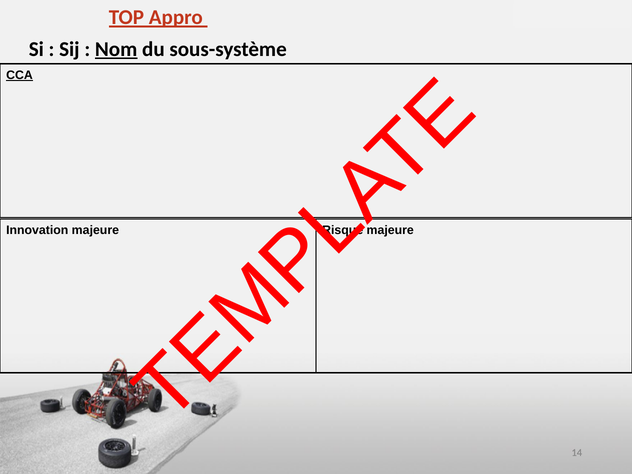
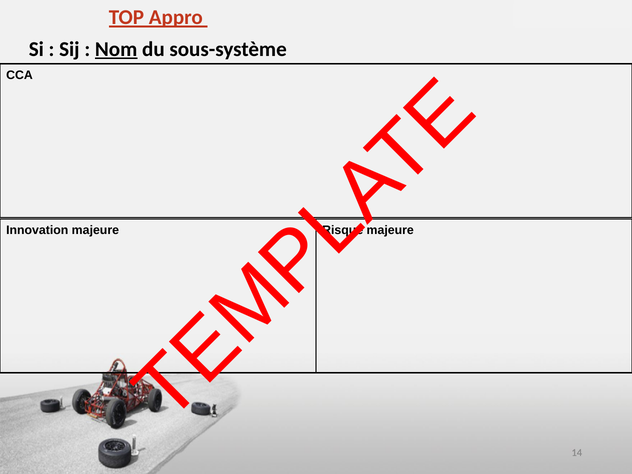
CCA underline: present -> none (19, 75)
